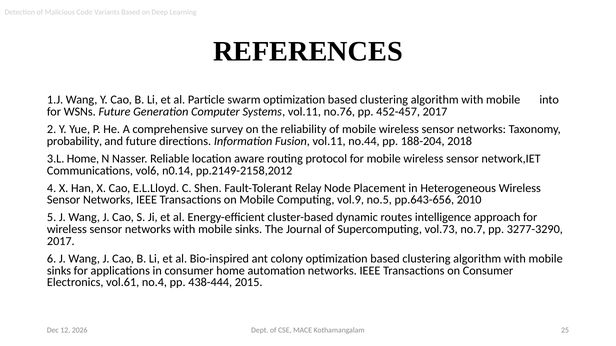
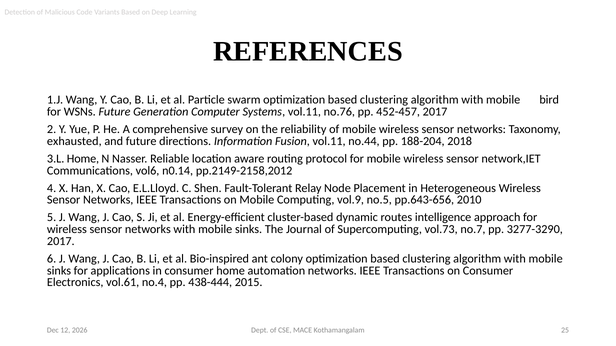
into: into -> bird (549, 100)
probability: probability -> exhausted (74, 141)
